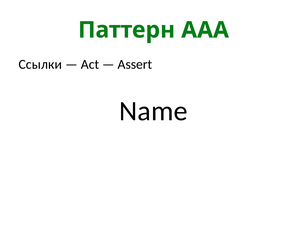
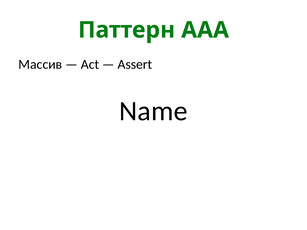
Ссылки: Ссылки -> Массив (40, 64)
